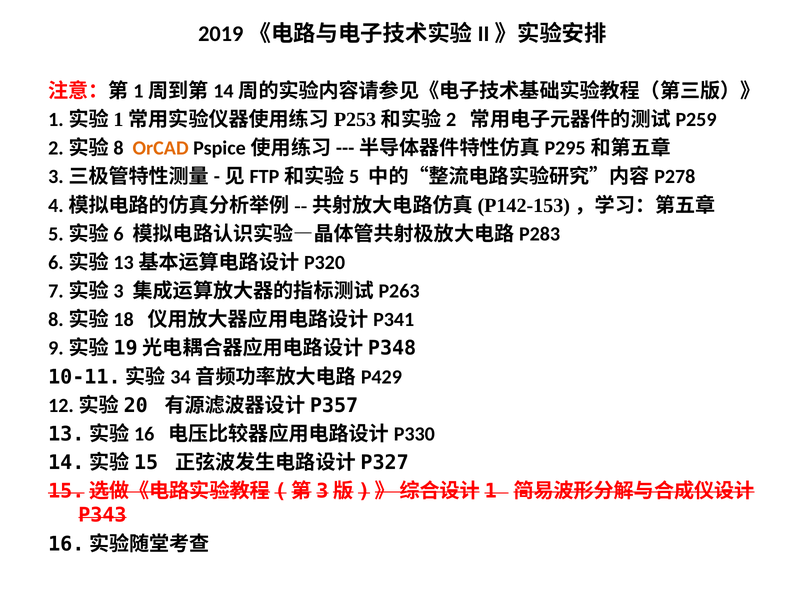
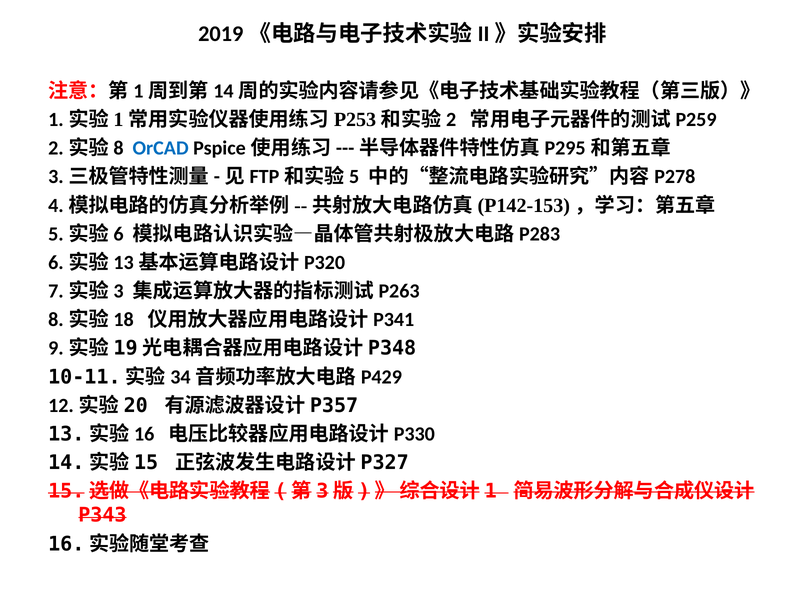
OrCAD colour: orange -> blue (161, 148)
